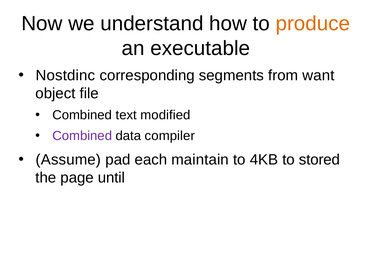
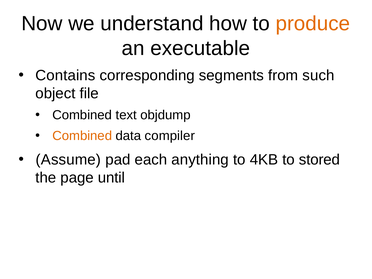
Nostdinc: Nostdinc -> Contains (65, 75)
want: want -> such (318, 75)
modified: modified -> objdump (165, 115)
Combined colour: purple -> orange (82, 136)
maintain: maintain -> anything (200, 160)
